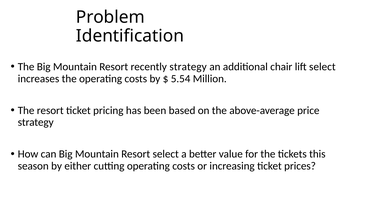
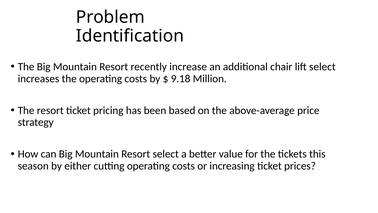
recently strategy: strategy -> increase (188, 67)
5.54: 5.54 -> 9.18 (181, 78)
